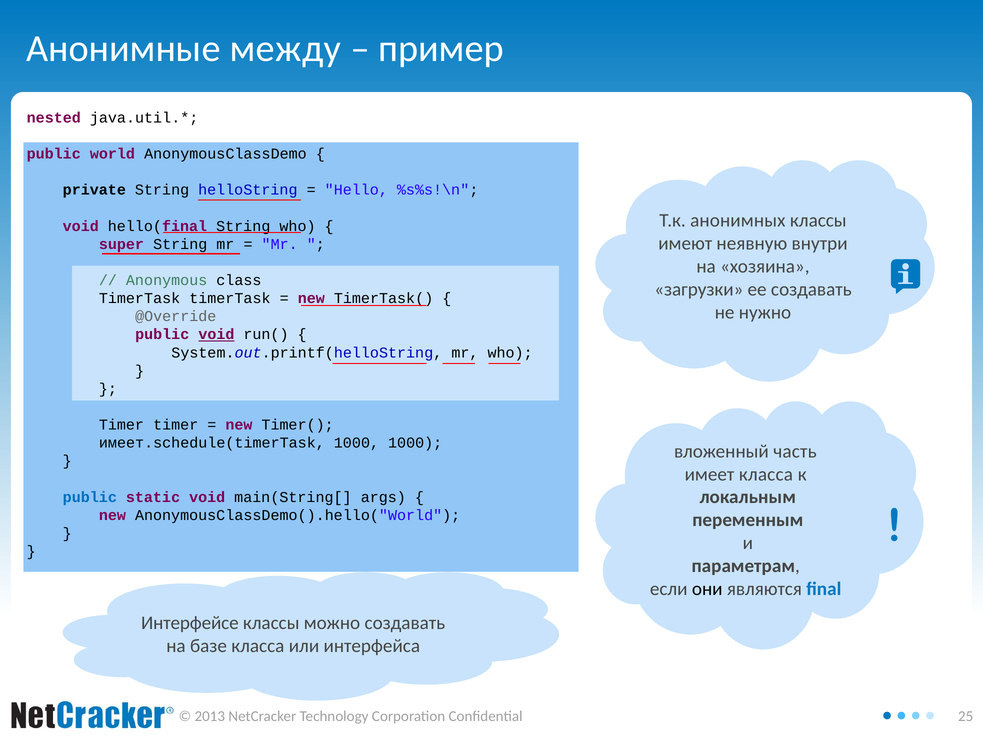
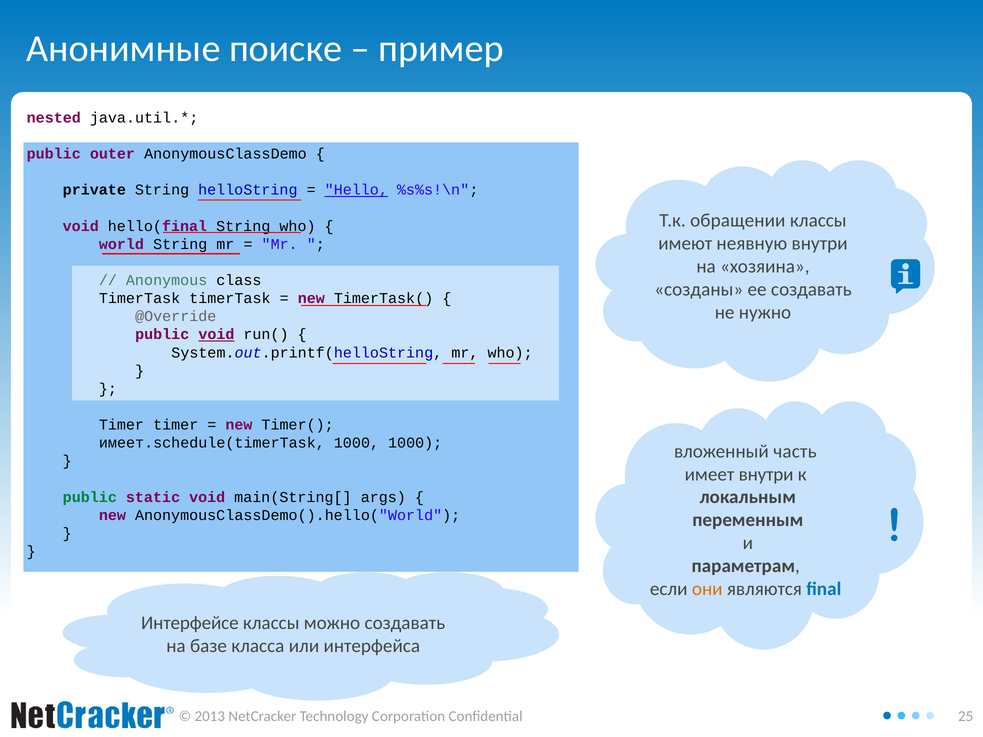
между: между -> поиске (286, 49)
world: world -> outer (112, 154)
Hello underline: none -> present (356, 190)
анонимных: анонимных -> обращении (738, 221)
super: super -> world (121, 244)
загрузки: загрузки -> созданы (699, 290)
имеет класса: класса -> внутри (766, 474)
public colour: blue -> green (90, 497)
они colour: black -> orange (707, 589)
